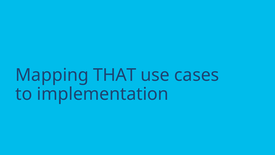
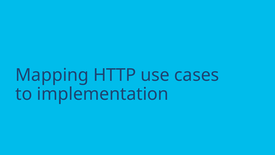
THAT: THAT -> HTTP (115, 75)
